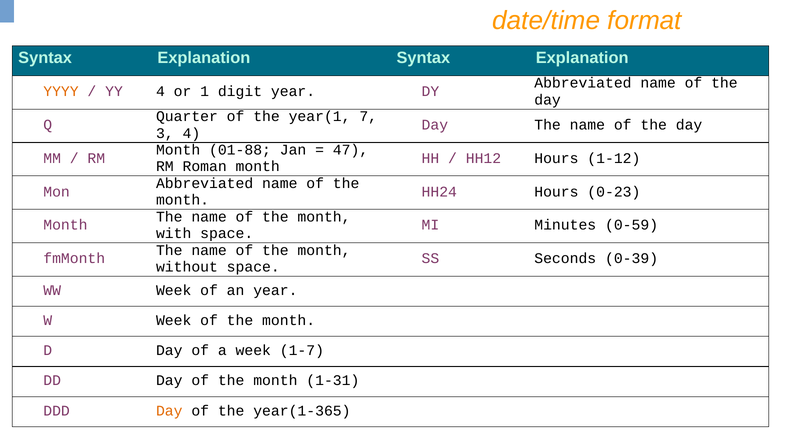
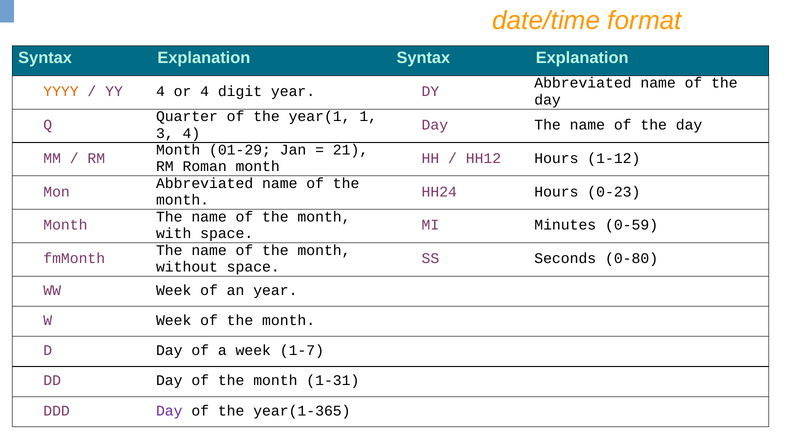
or 1: 1 -> 4 (205, 91)
7: 7 -> 1 (368, 116)
01-88: 01-88 -> 01-29 (240, 150)
47: 47 -> 21 (351, 150)
0-39: 0-39 -> 0-80 (632, 259)
Day colour: orange -> purple (169, 411)
